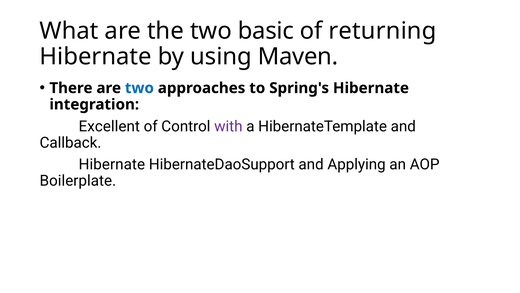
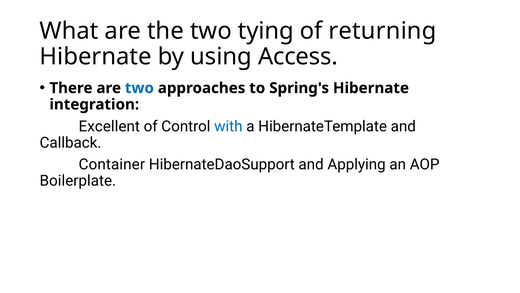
basic: basic -> tying (266, 31)
Maven: Maven -> Access (298, 57)
with colour: purple -> blue (228, 126)
Hibernate: Hibernate -> Container (112, 164)
